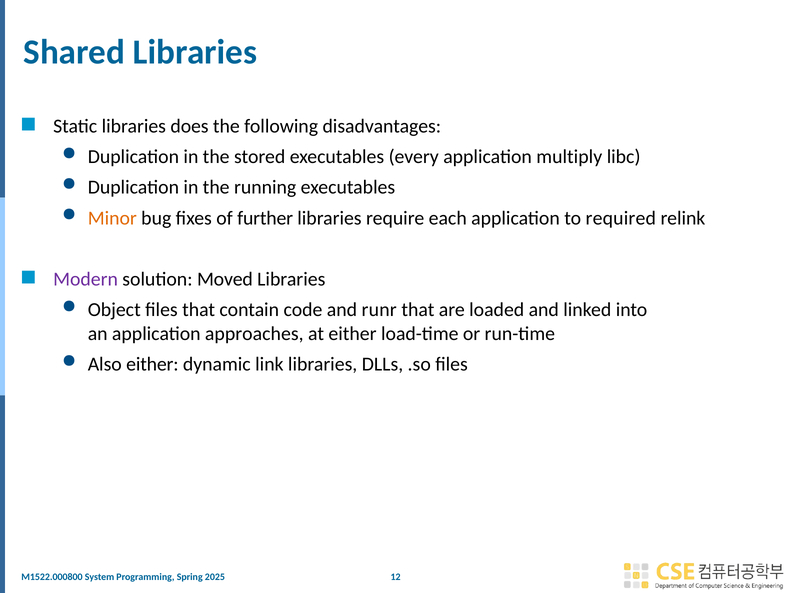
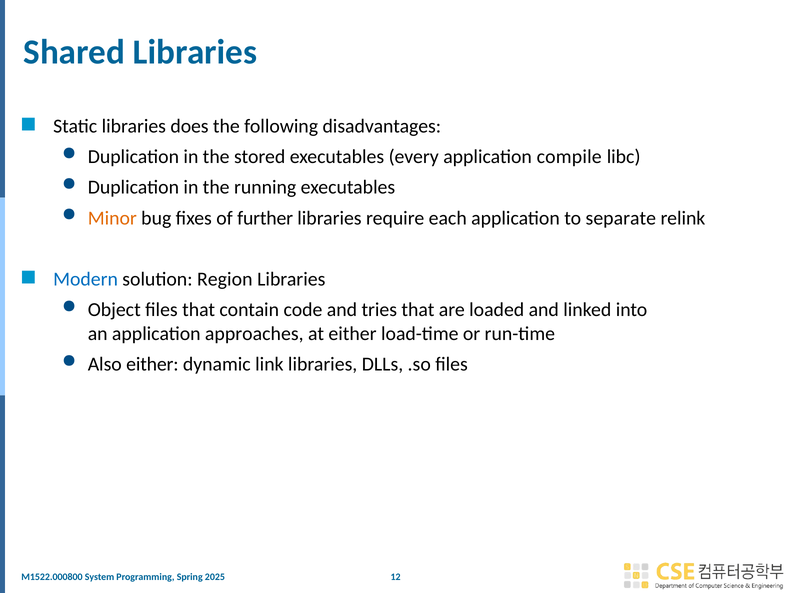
multiply: multiply -> compile (569, 157)
required: required -> separate (621, 218)
Modern colour: purple -> blue (86, 279)
Moved: Moved -> Region (225, 279)
runr: runr -> tries (379, 310)
